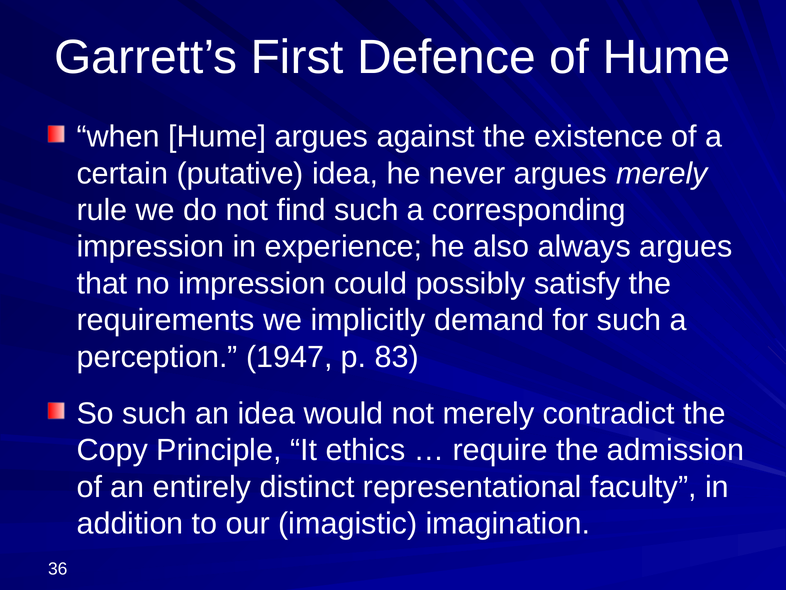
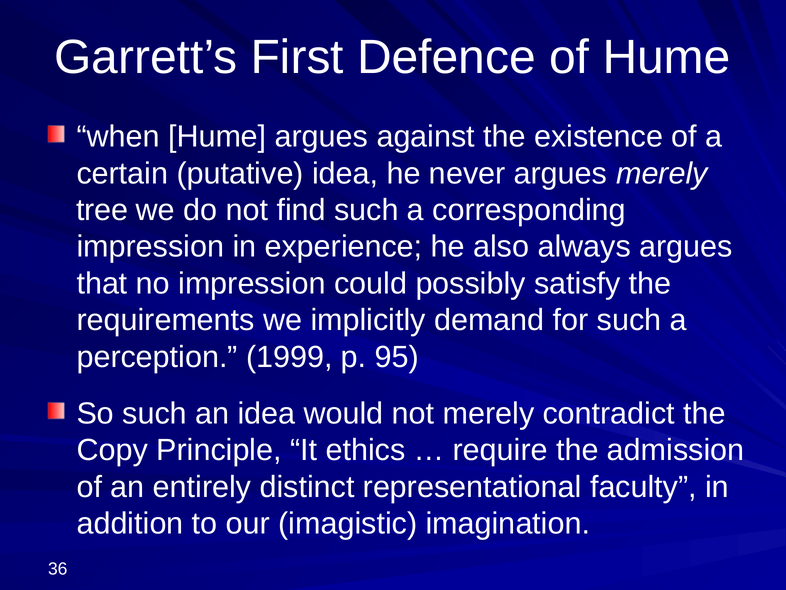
rule: rule -> tree (102, 210)
1947: 1947 -> 1999 (289, 357)
83: 83 -> 95 (397, 357)
